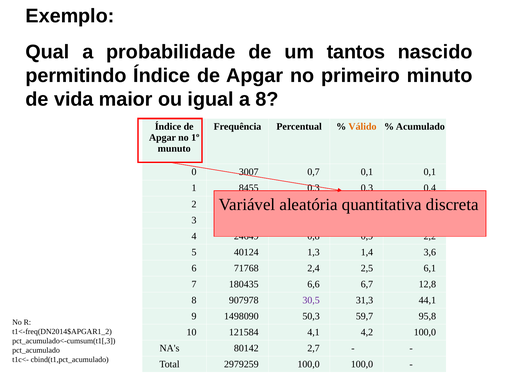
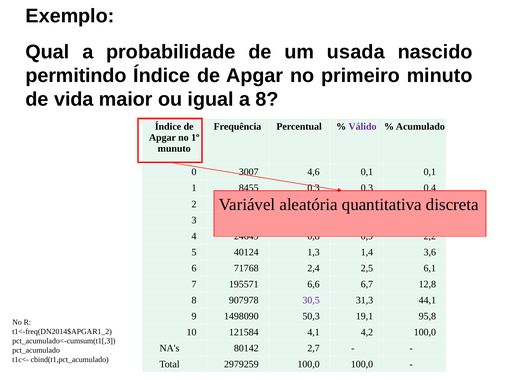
tantos: tantos -> usada (356, 52)
Válido colour: orange -> purple (362, 127)
0,7: 0,7 -> 4,6 (313, 172)
180435: 180435 -> 195571 (244, 284)
59,7: 59,7 -> 19,1 (365, 316)
